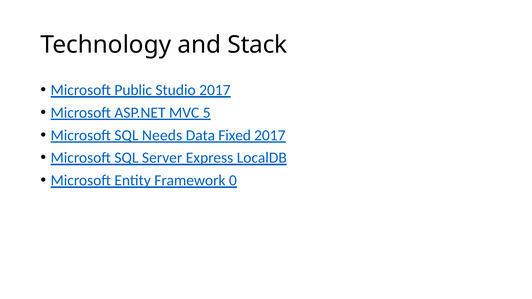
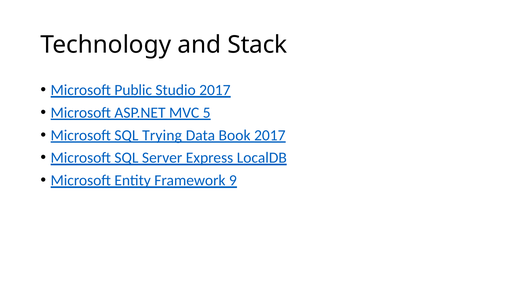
Needs: Needs -> Trying (162, 135)
Fixed: Fixed -> Book (235, 135)
0: 0 -> 9 (233, 181)
